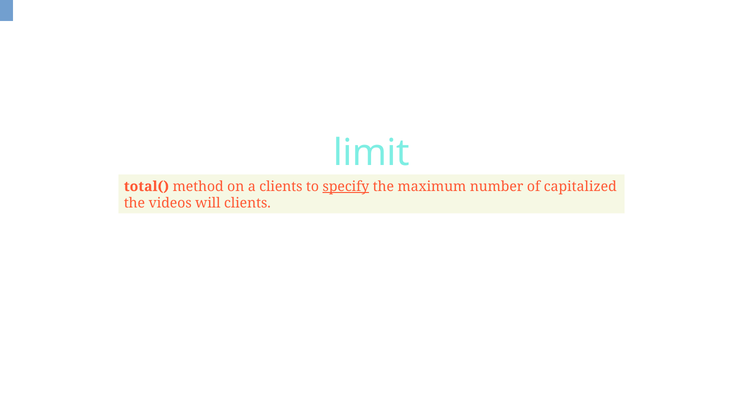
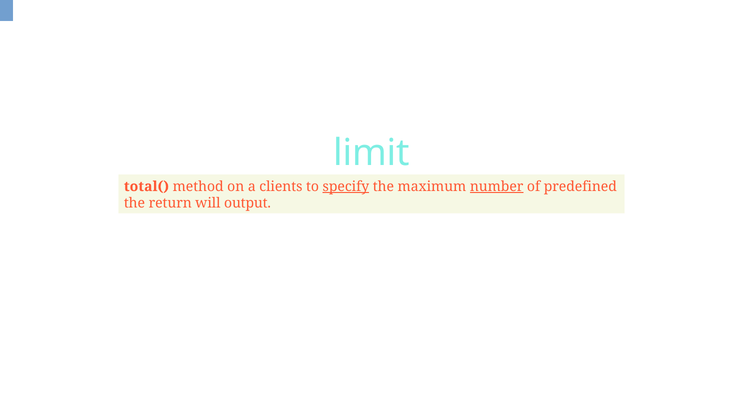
number underline: none -> present (497, 186)
capitalized: capitalized -> predefined (580, 186)
videos: videos -> return (170, 203)
will clients: clients -> output (248, 203)
